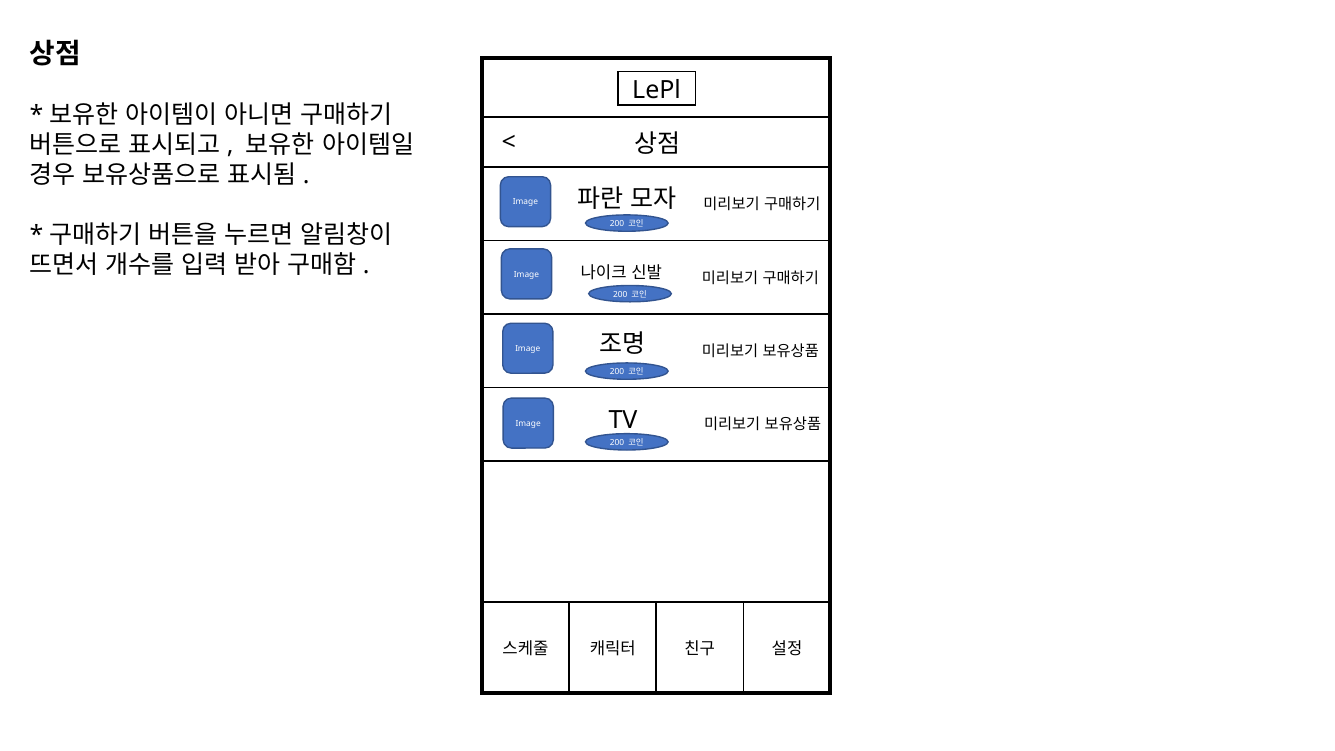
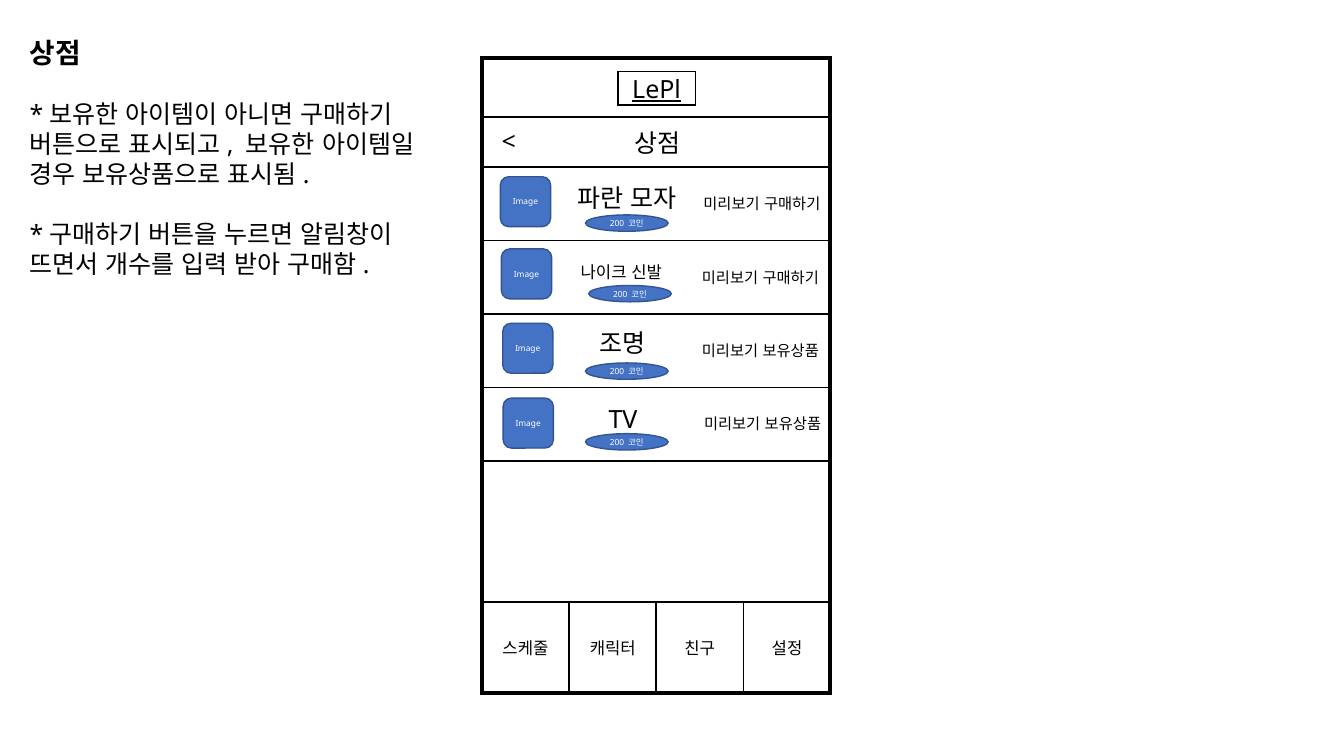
LePl underline: none -> present (657, 90)
